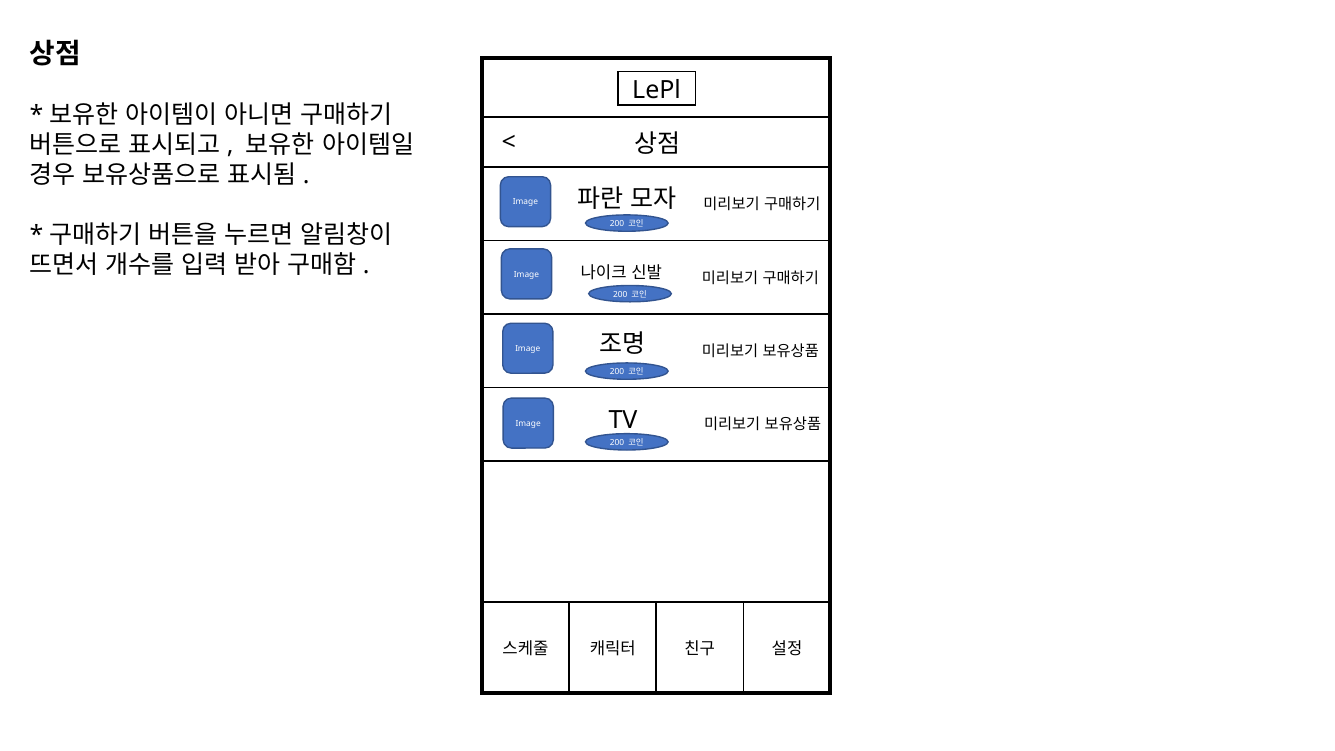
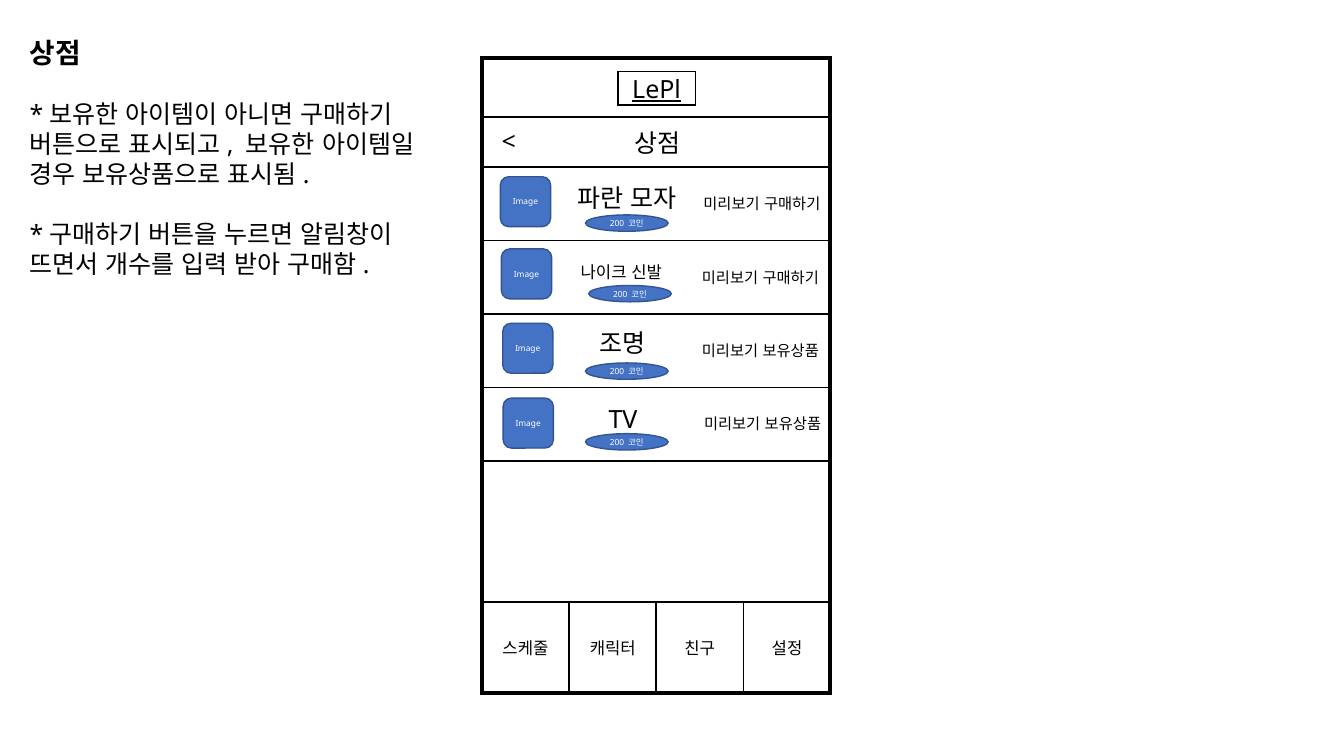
LePl underline: none -> present (657, 90)
